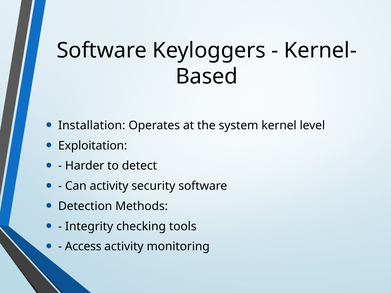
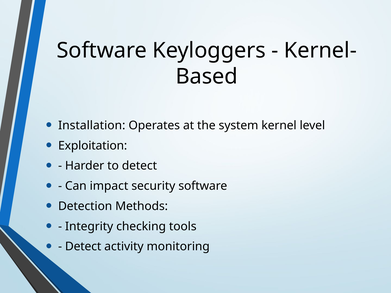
Can activity: activity -> impact (109, 186)
Access: Access -> Detect (83, 247)
